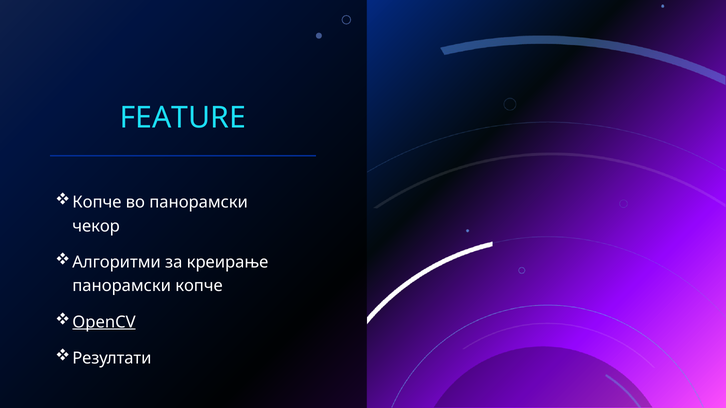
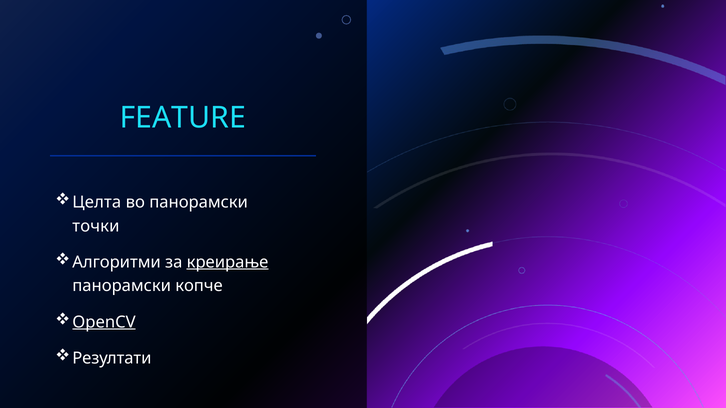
Копче: Копче -> Целта (97, 202)
чекор: чекор -> точки (96, 226)
креирање underline: none -> present (228, 262)
